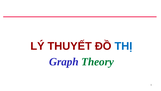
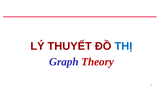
Theory colour: green -> red (98, 61)
